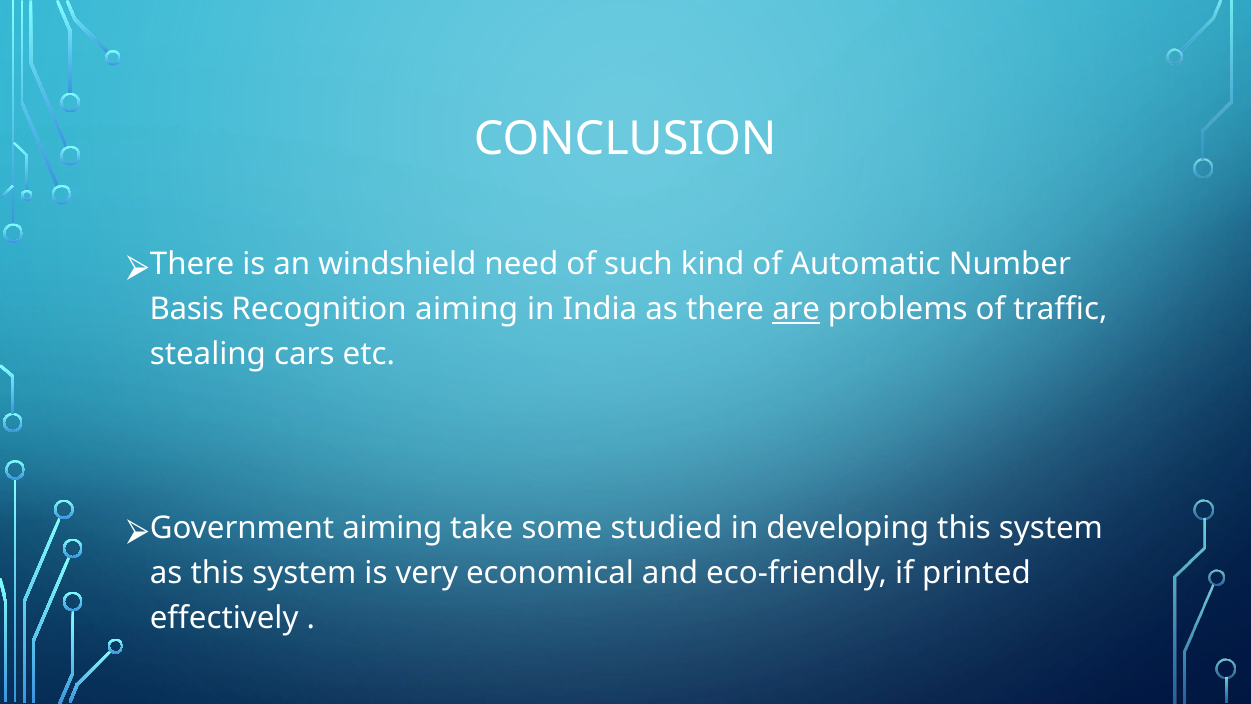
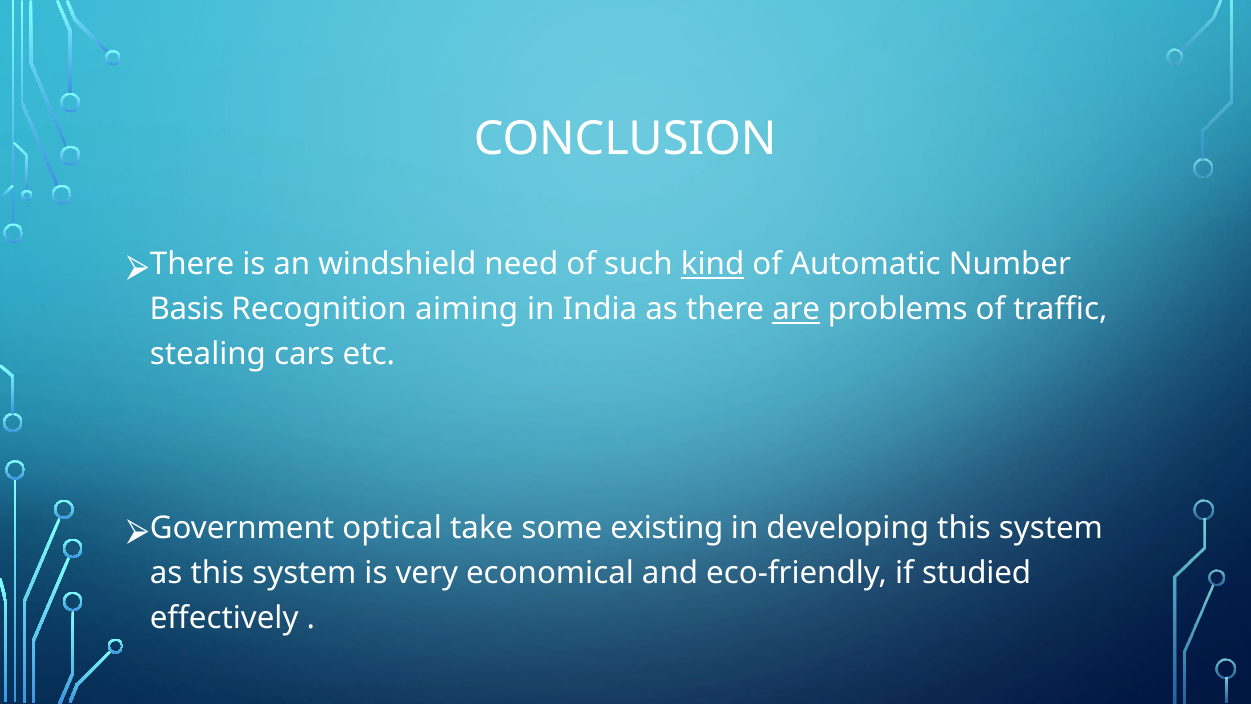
kind underline: none -> present (713, 264)
aiming: aiming -> optical (392, 528)
studied: studied -> existing (667, 528)
printed: printed -> studied (977, 573)
